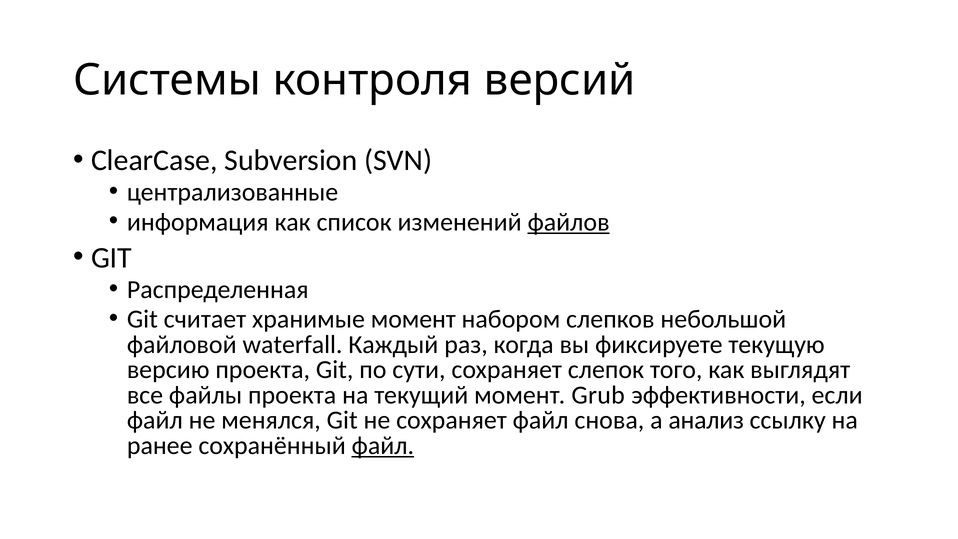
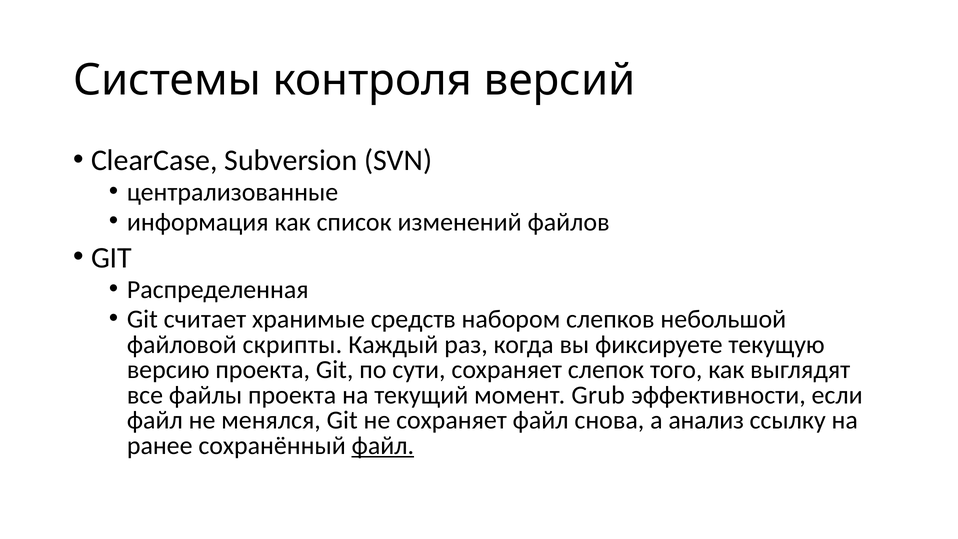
файлов underline: present -> none (569, 222)
хранимые момент: момент -> средств (413, 319)
waterfall: waterfall -> скрипты (292, 345)
